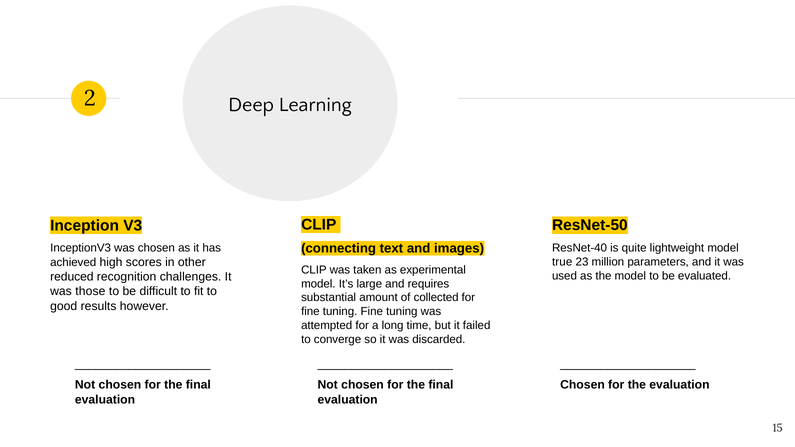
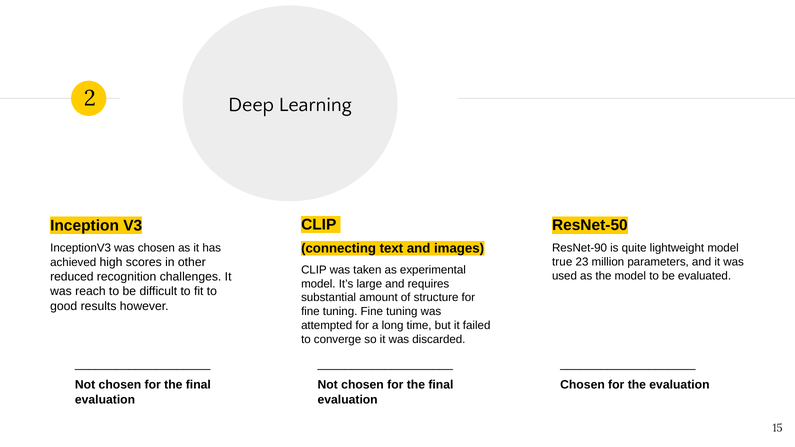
ResNet-40: ResNet-40 -> ResNet-90 (580, 248)
those: those -> reach (90, 292)
collected: collected -> structure (436, 298)
